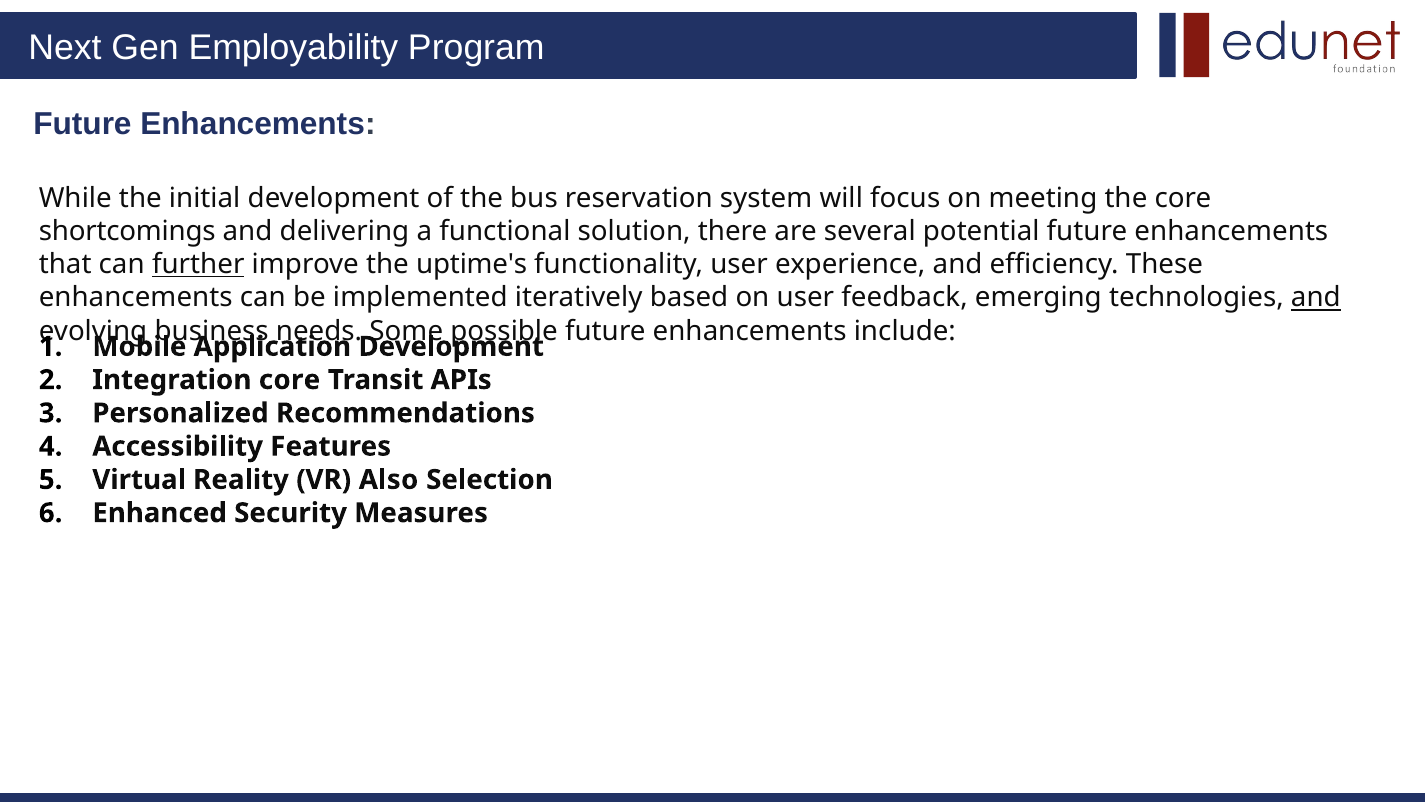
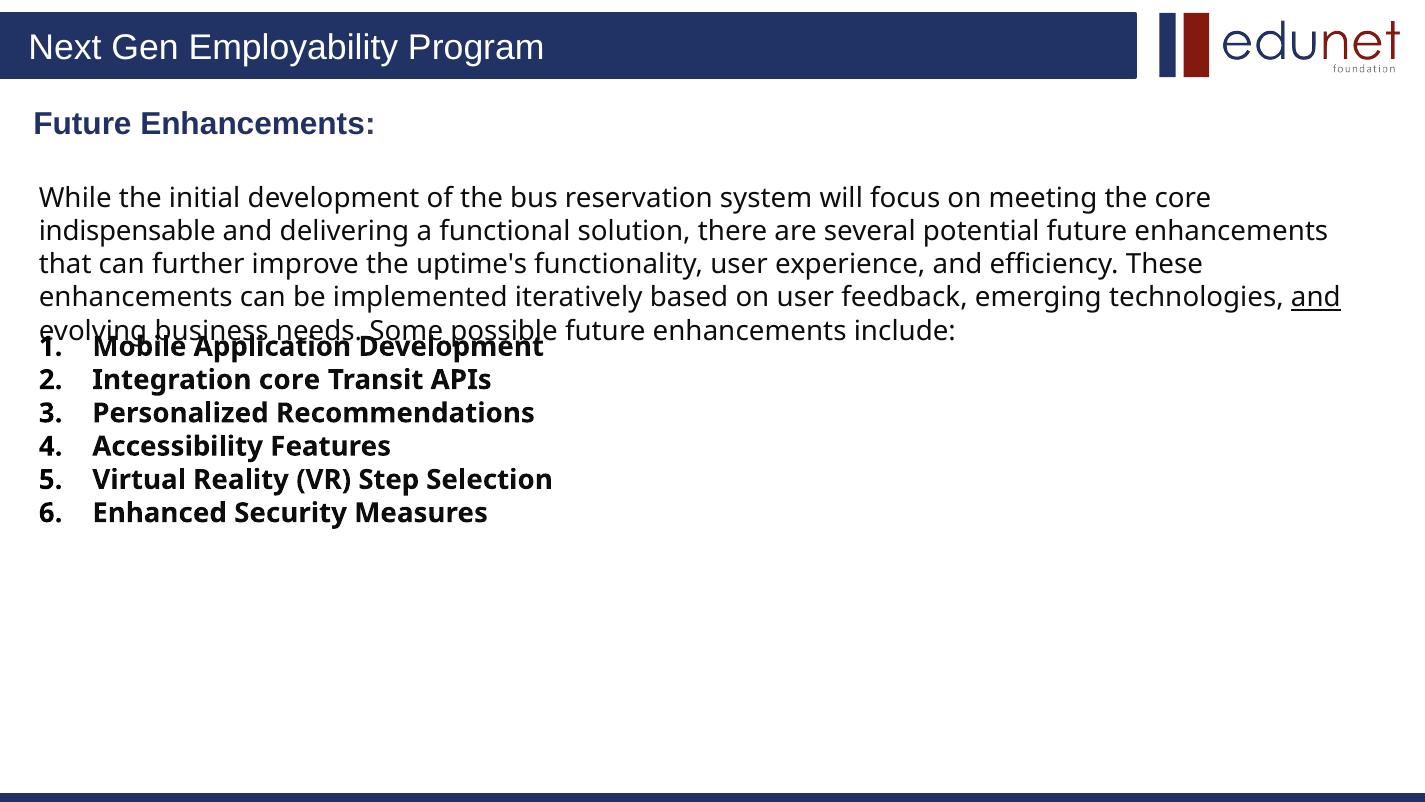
shortcomings: shortcomings -> indispensable (127, 231)
further underline: present -> none (198, 264)
Also: Also -> Step (389, 480)
